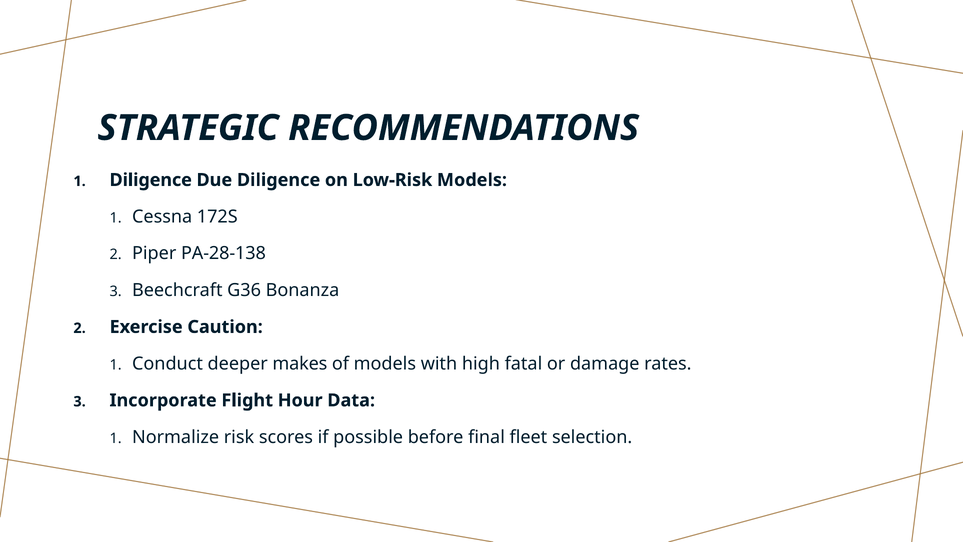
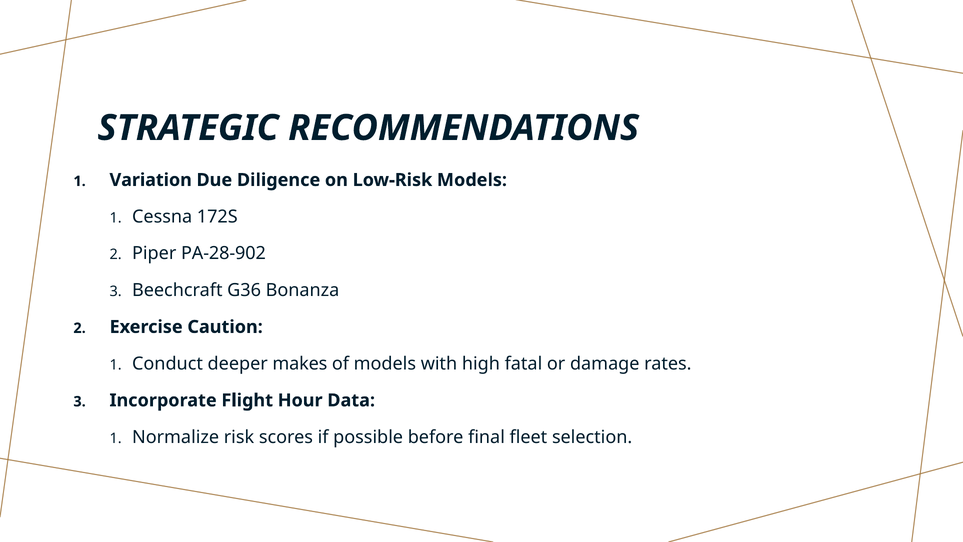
Diligence: Diligence -> Variation (151, 180)
PA-28-138: PA-28-138 -> PA-28-902 (223, 253)
